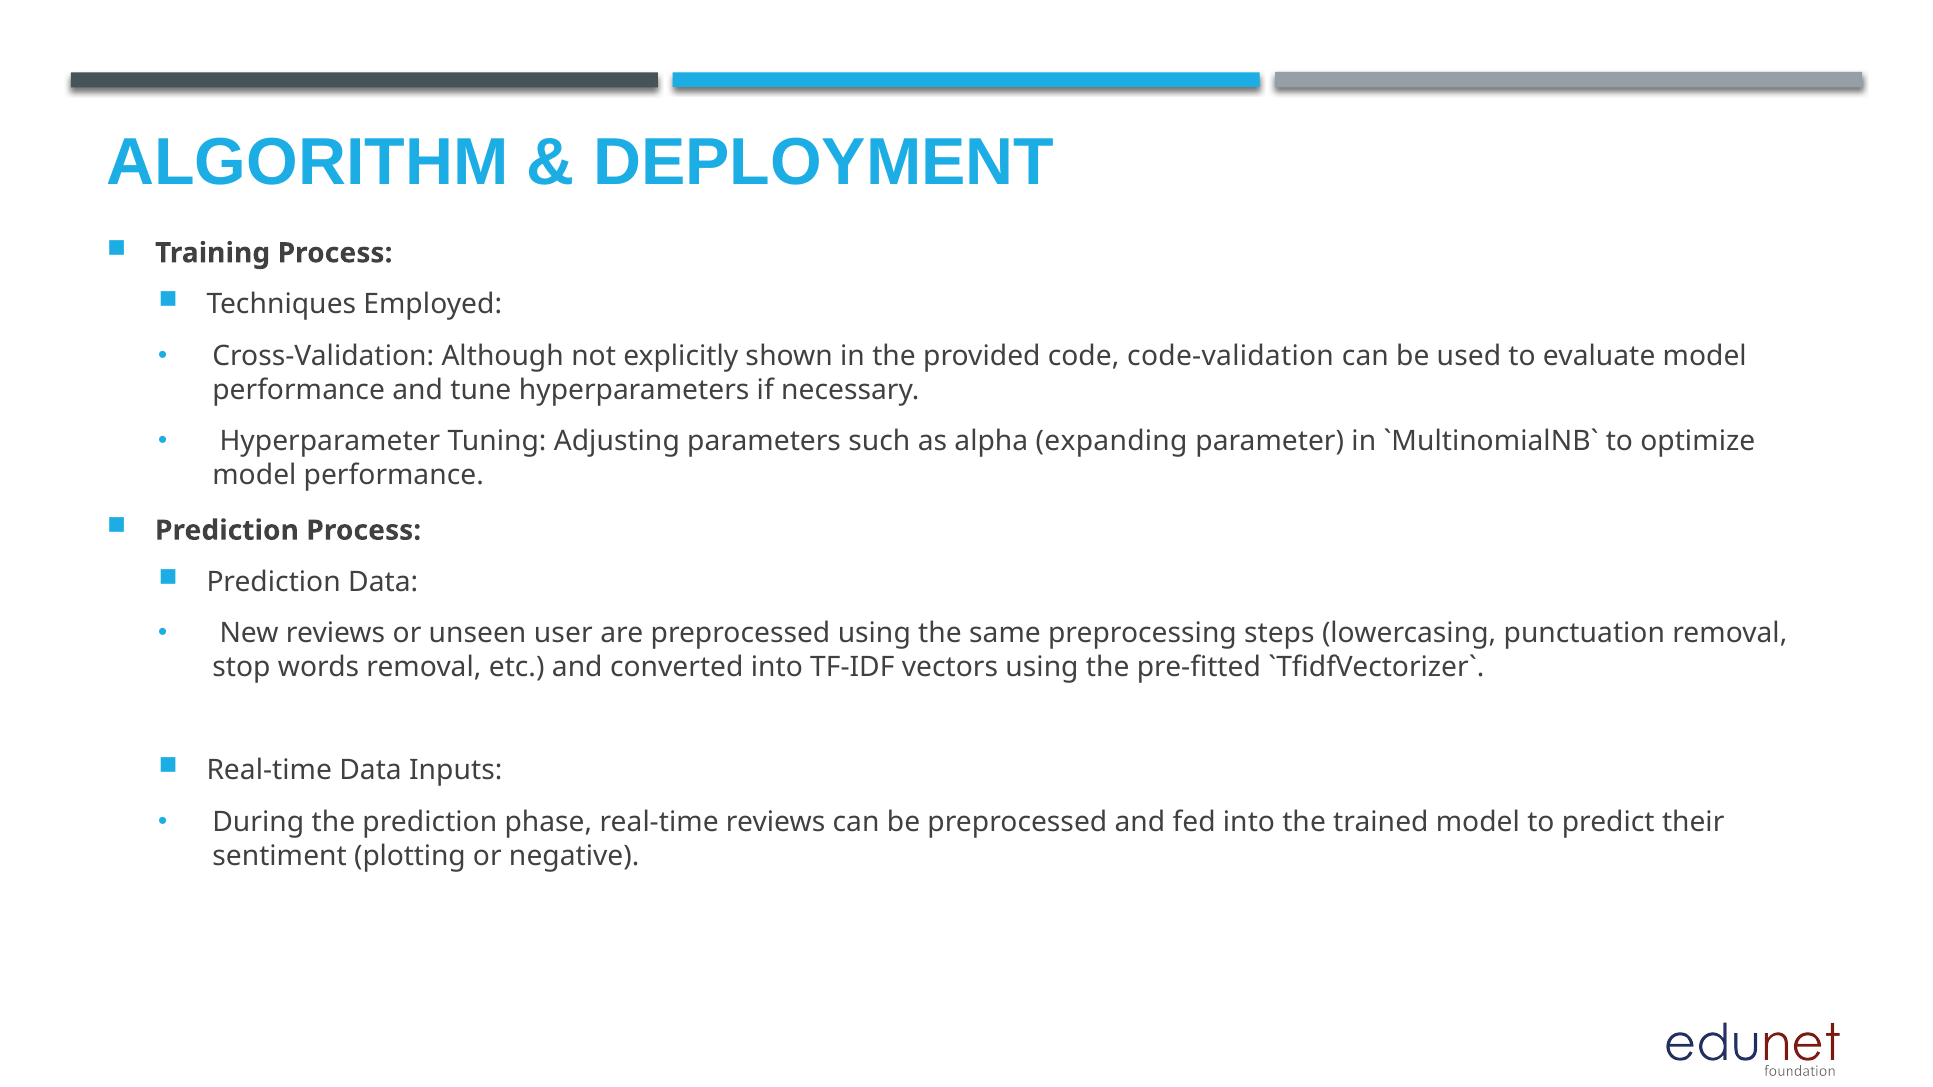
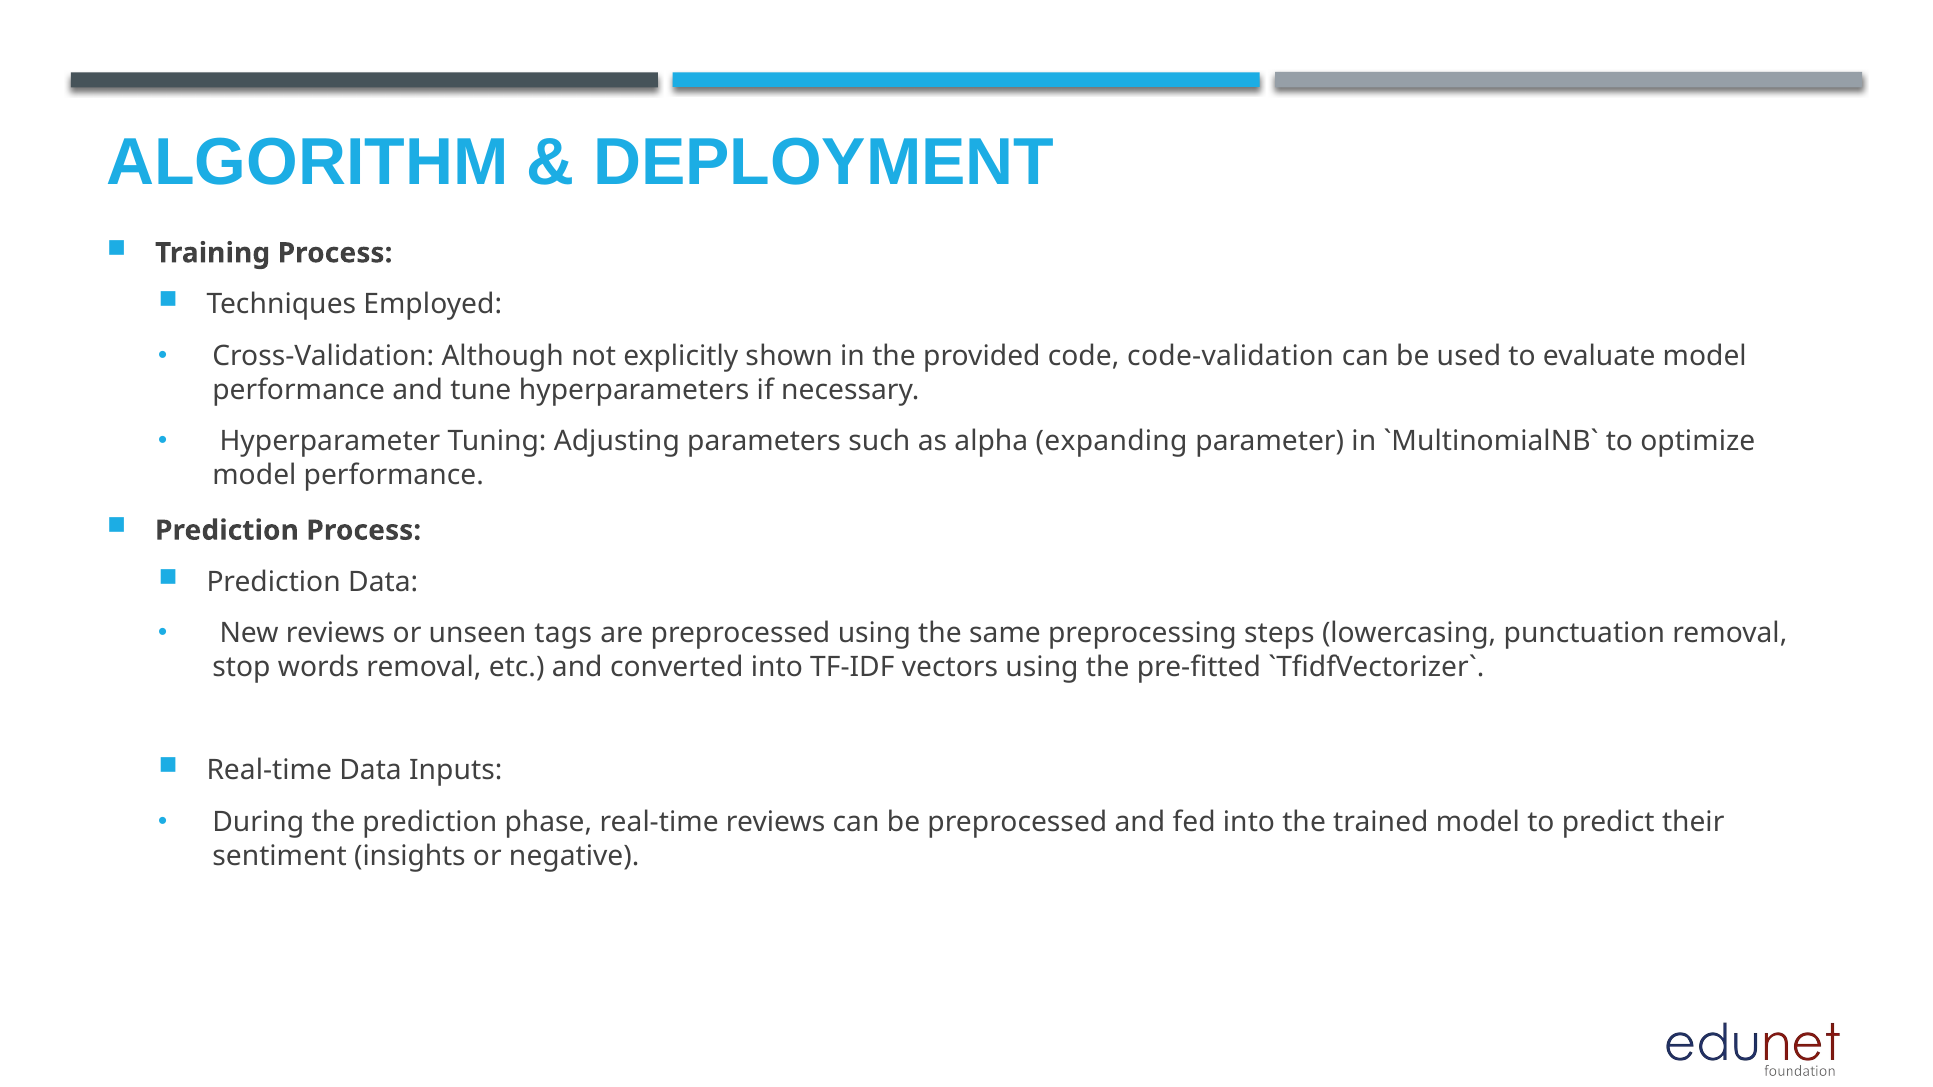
user: user -> tags (563, 634)
plotting: plotting -> insights (410, 856)
